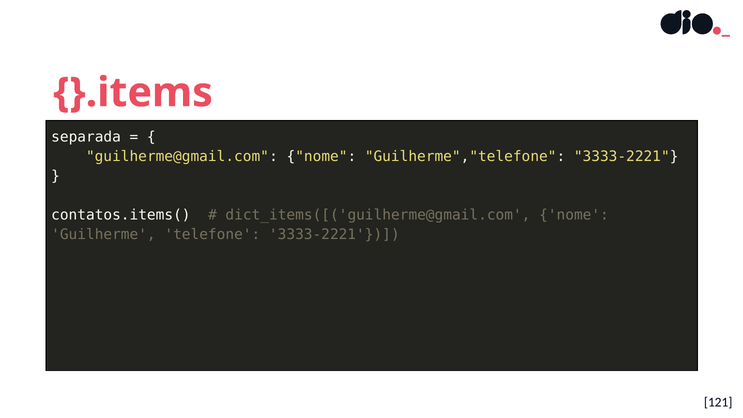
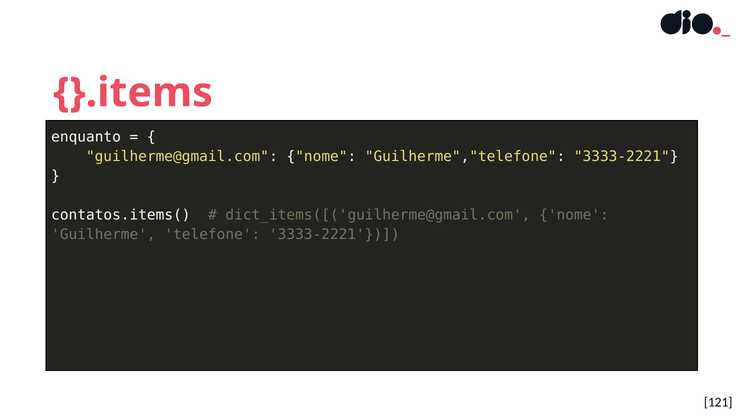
separada: separada -> enquanto (86, 137)
